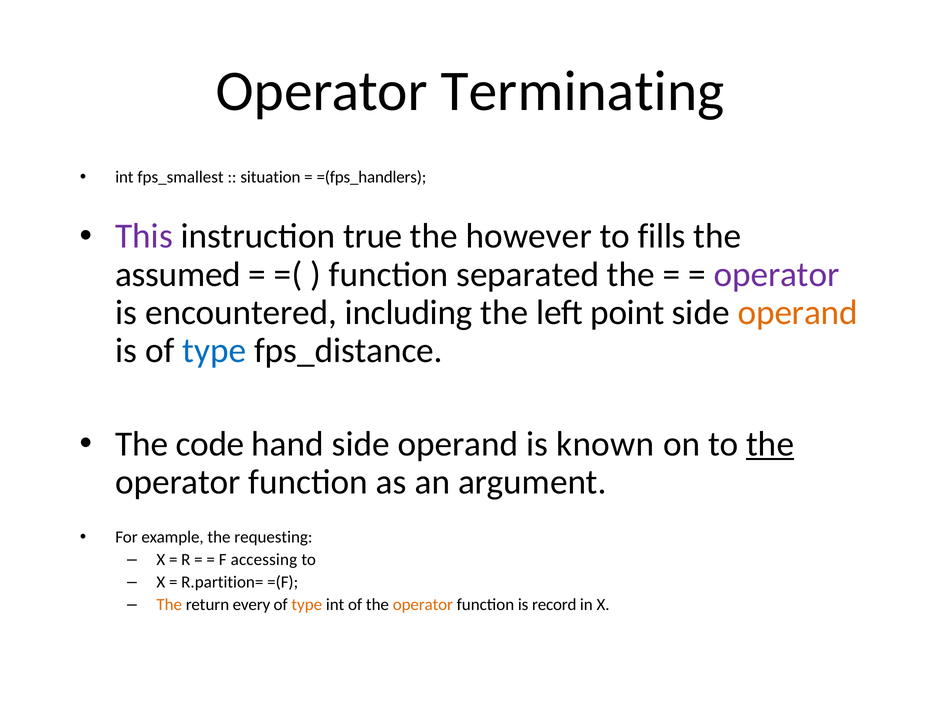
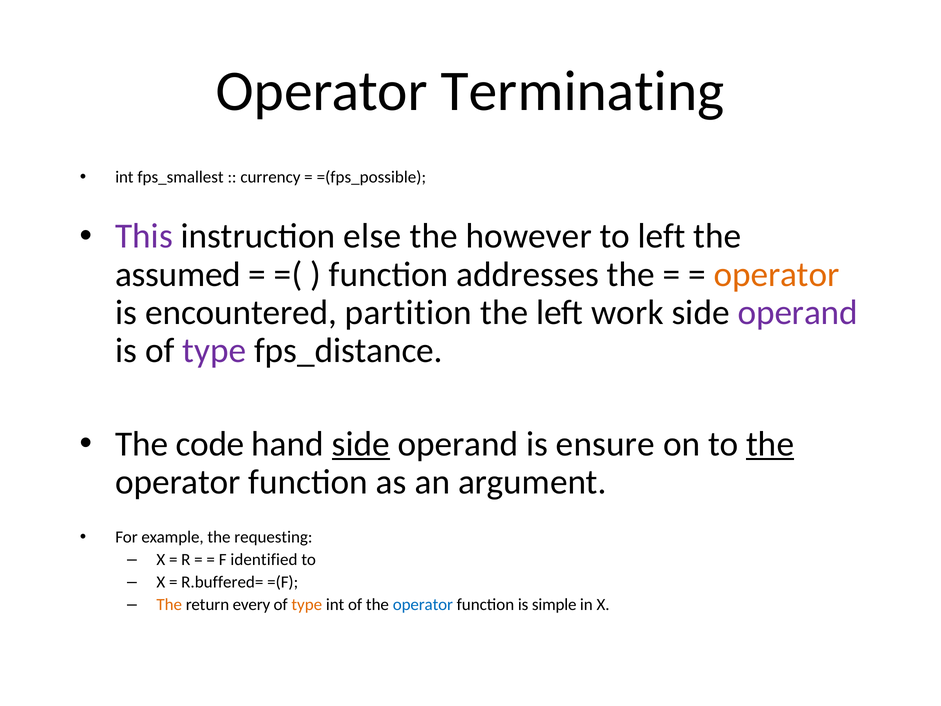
situation: situation -> currency (270, 177)
=(fps_handlers: =(fps_handlers -> =(fps_possible (371, 177)
true: true -> else (372, 236)
to fills: fills -> left (662, 236)
separated: separated -> addresses (528, 274)
operator colour: purple -> orange (777, 274)
including: including -> partition (408, 313)
point: point -> work (627, 313)
operand colour: orange -> purple (798, 313)
type colour: blue -> purple (214, 351)
side underline: none -> present (361, 444)
known: known -> ensure (605, 444)
accessing: accessing -> identified (264, 560)
R.partition=: R.partition= -> R.buffered= (222, 582)
operator colour: orange -> blue (423, 605)
record: record -> simple (554, 605)
